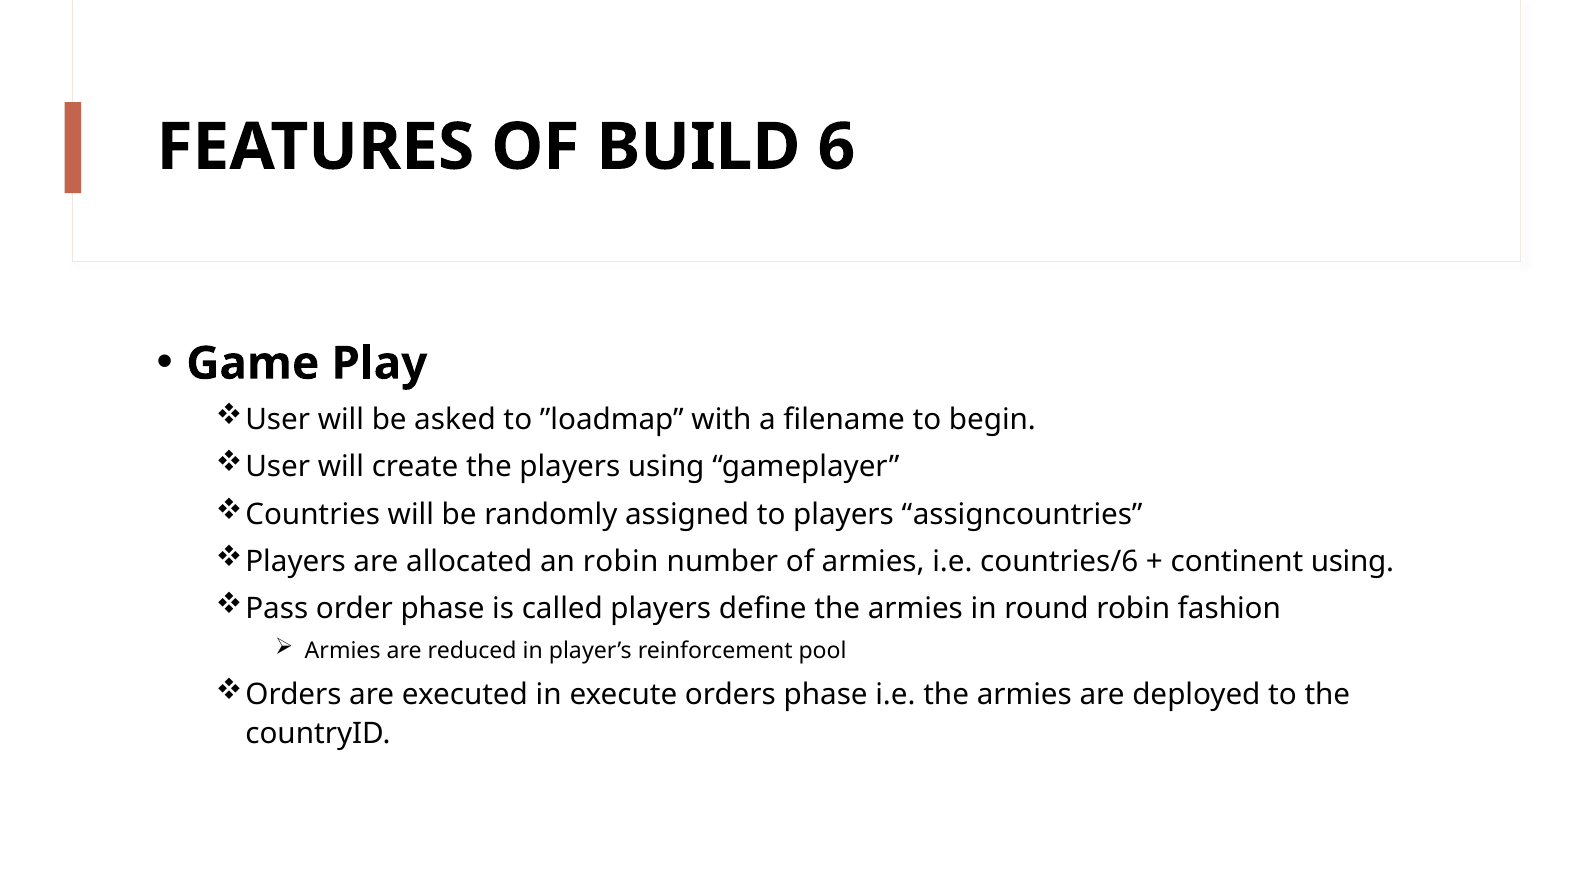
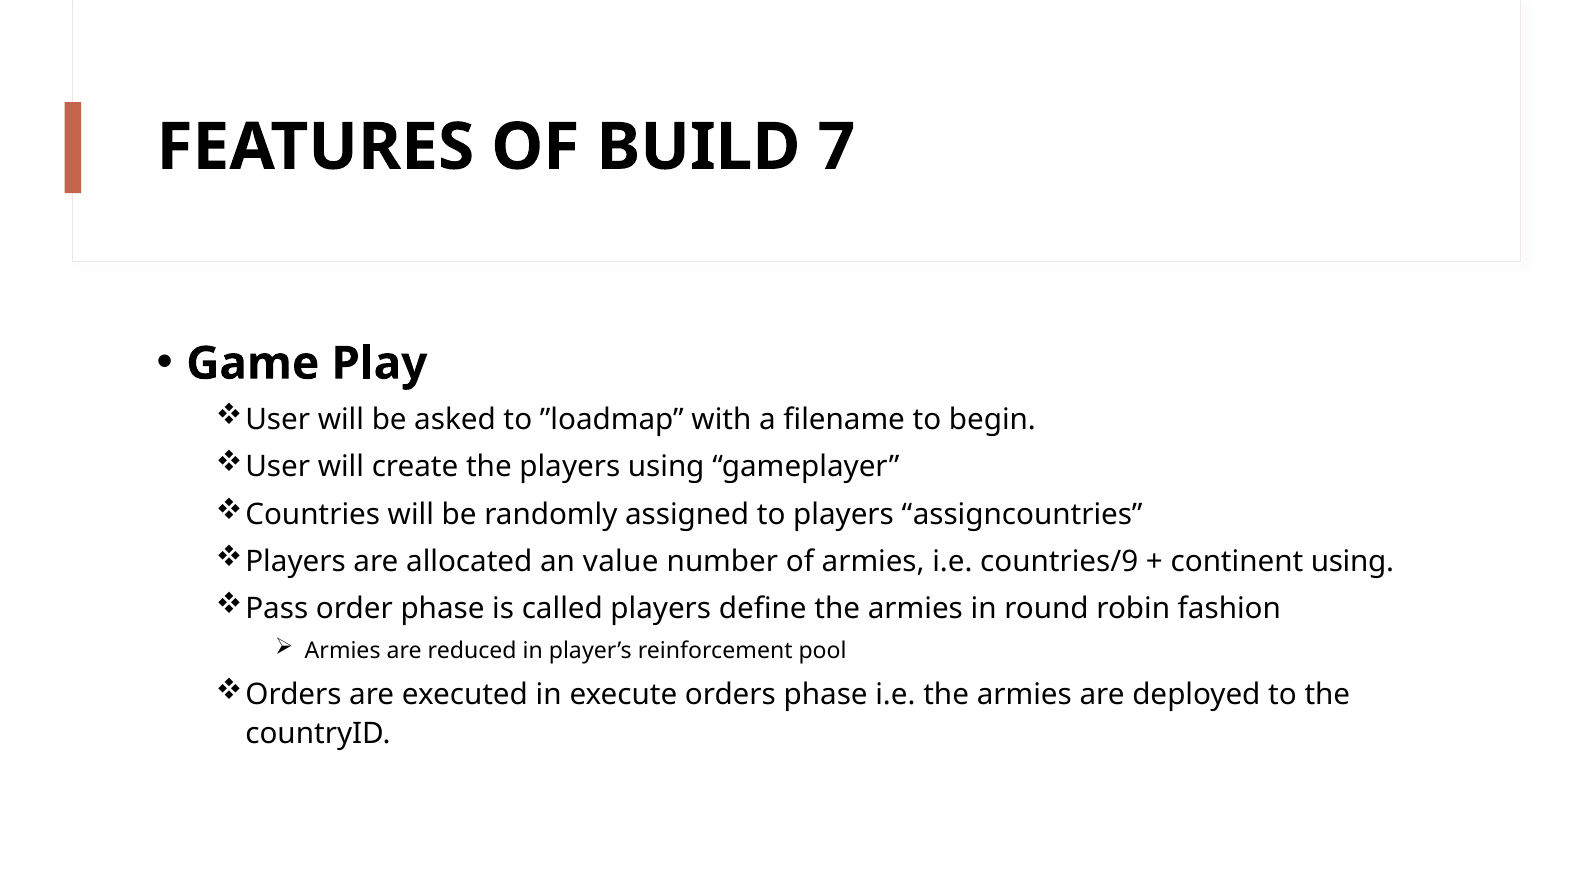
6: 6 -> 7 (836, 147)
an robin: robin -> value (621, 562)
countries/6: countries/6 -> countries/9 (1059, 562)
